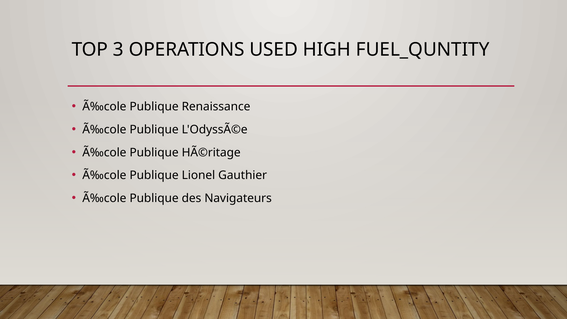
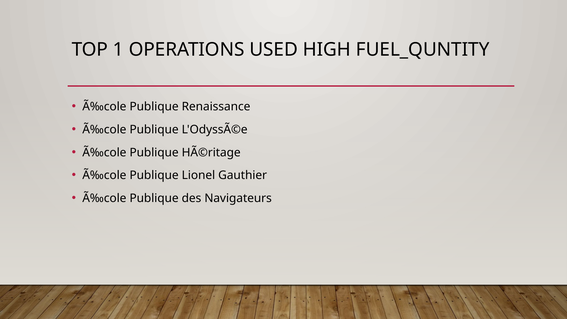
3: 3 -> 1 (118, 50)
